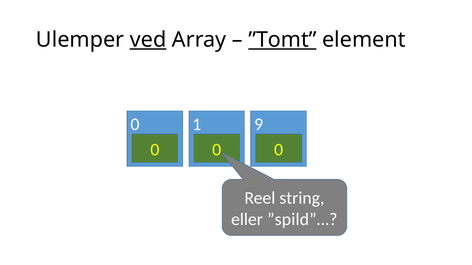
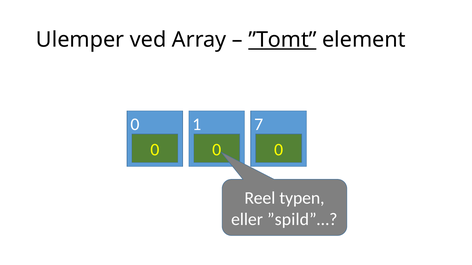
ved underline: present -> none (148, 40)
9: 9 -> 7 (259, 125)
string: string -> typen (302, 198)
